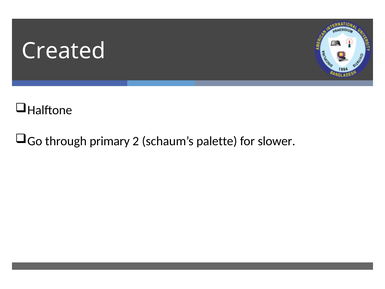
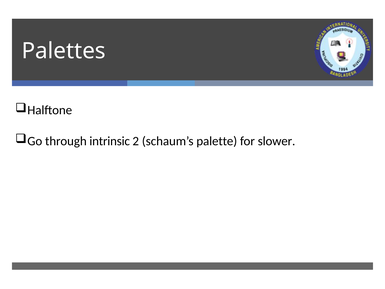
Created: Created -> Palettes (64, 51)
primary: primary -> intrinsic (110, 141)
